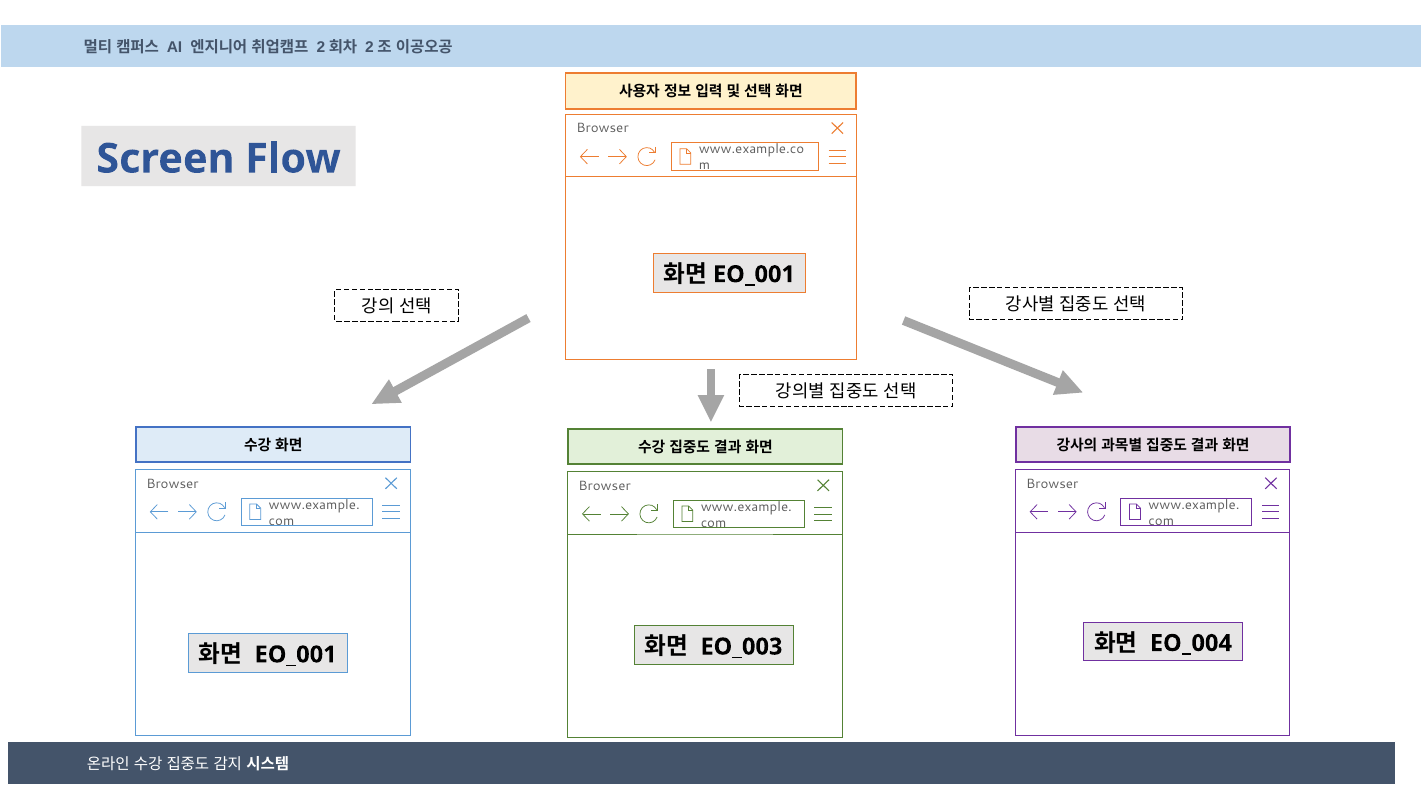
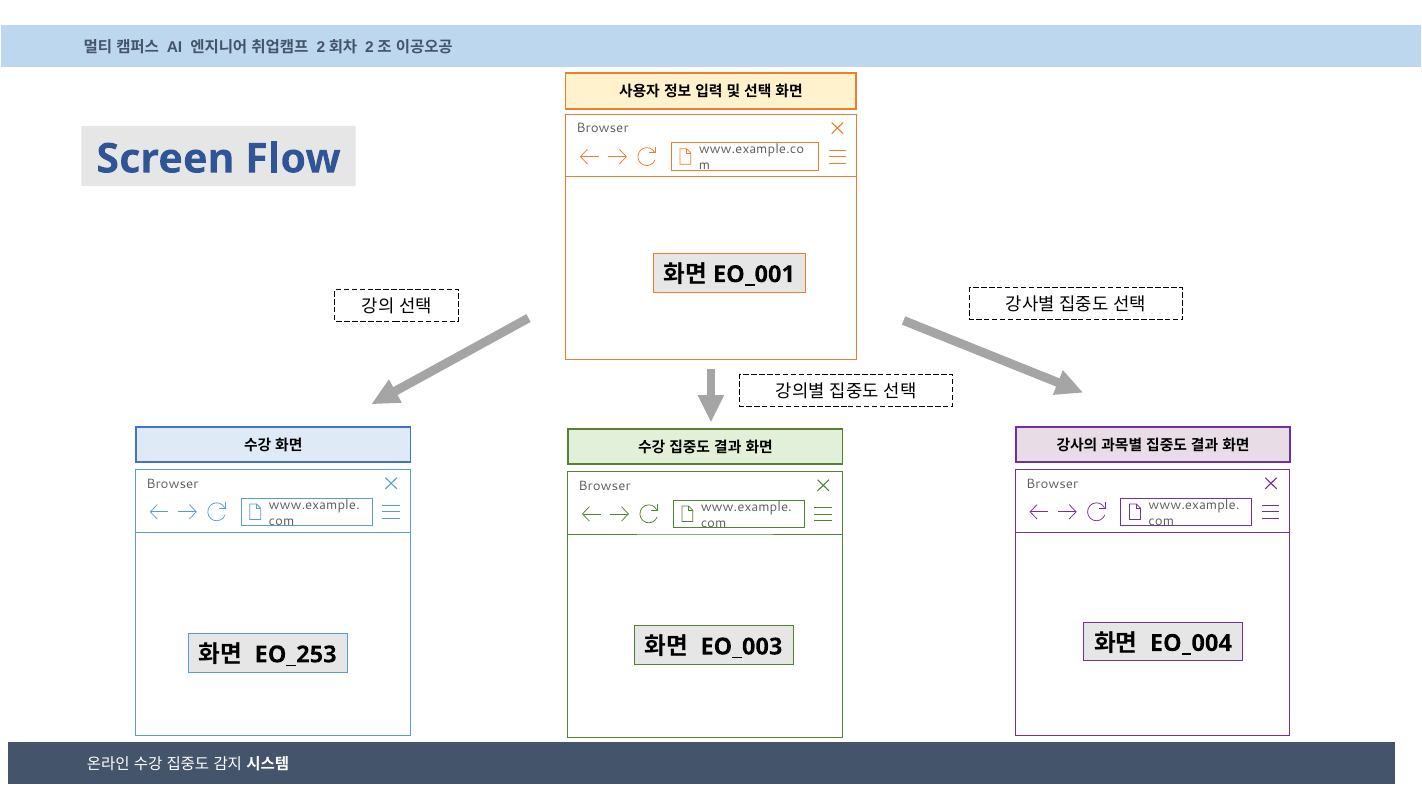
EO_001: EO_001 -> EO_253 (296, 655)
